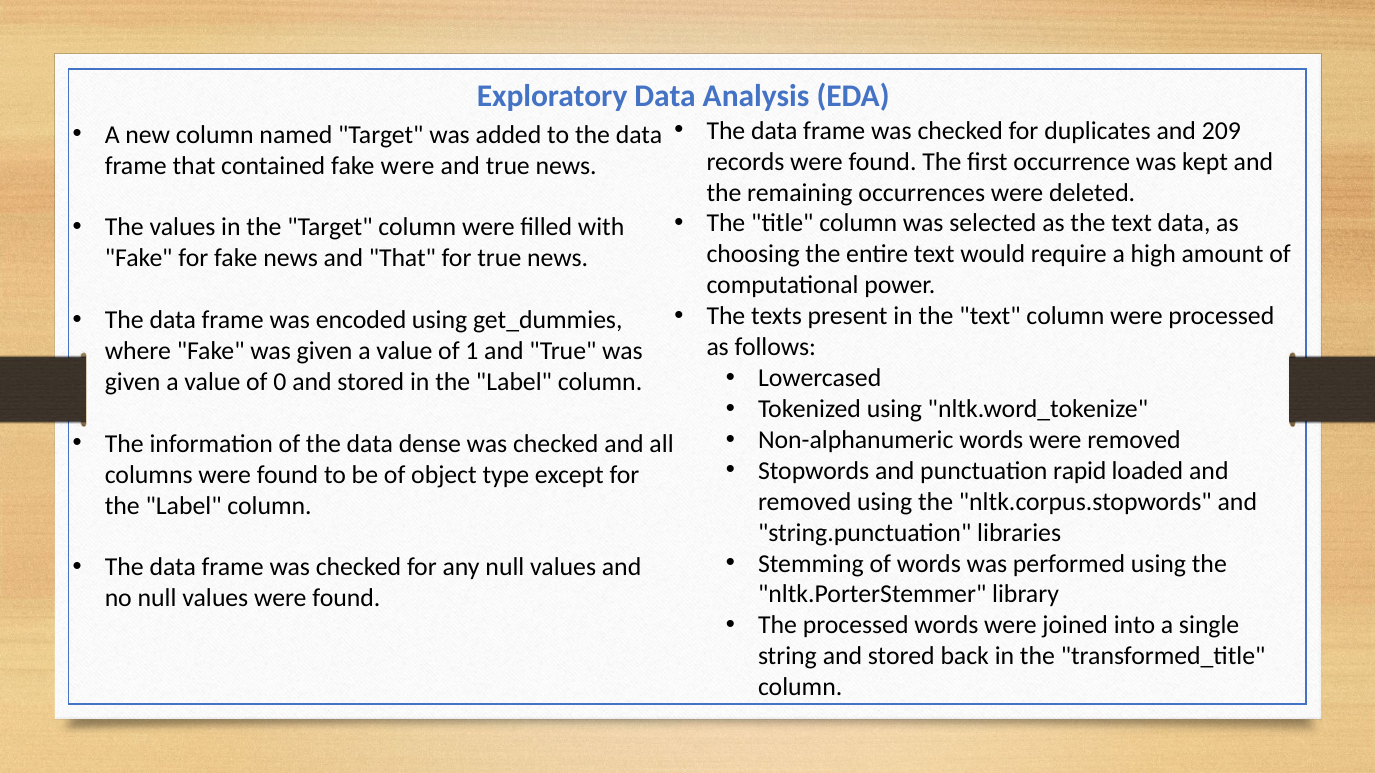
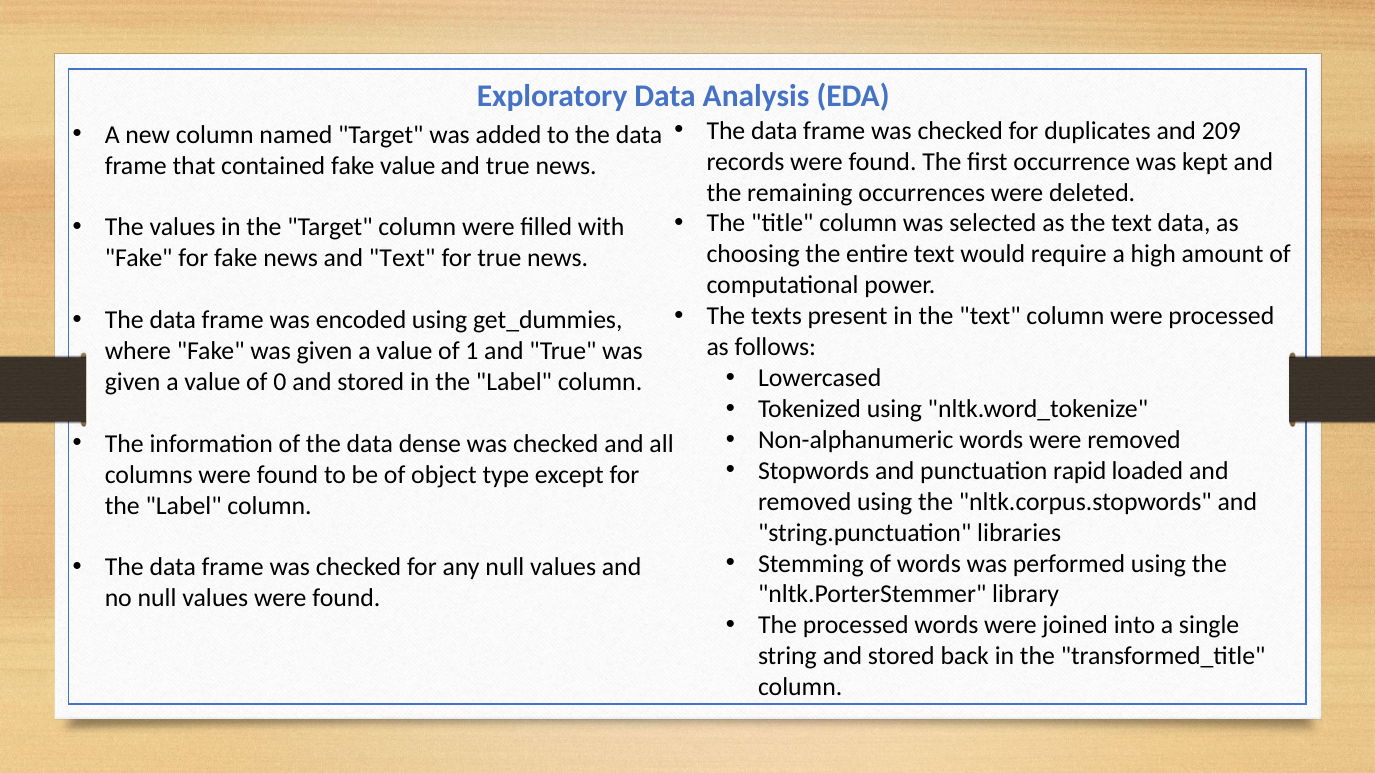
fake were: were -> value (408, 166)
and That: That -> Text (402, 258)
